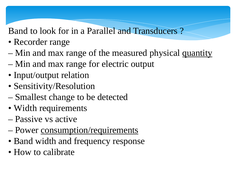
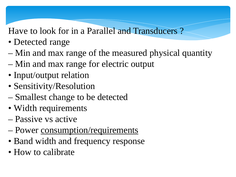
Band: Band -> Have (18, 31)
Recorder: Recorder -> Detected (30, 42)
quantity underline: present -> none (197, 53)
